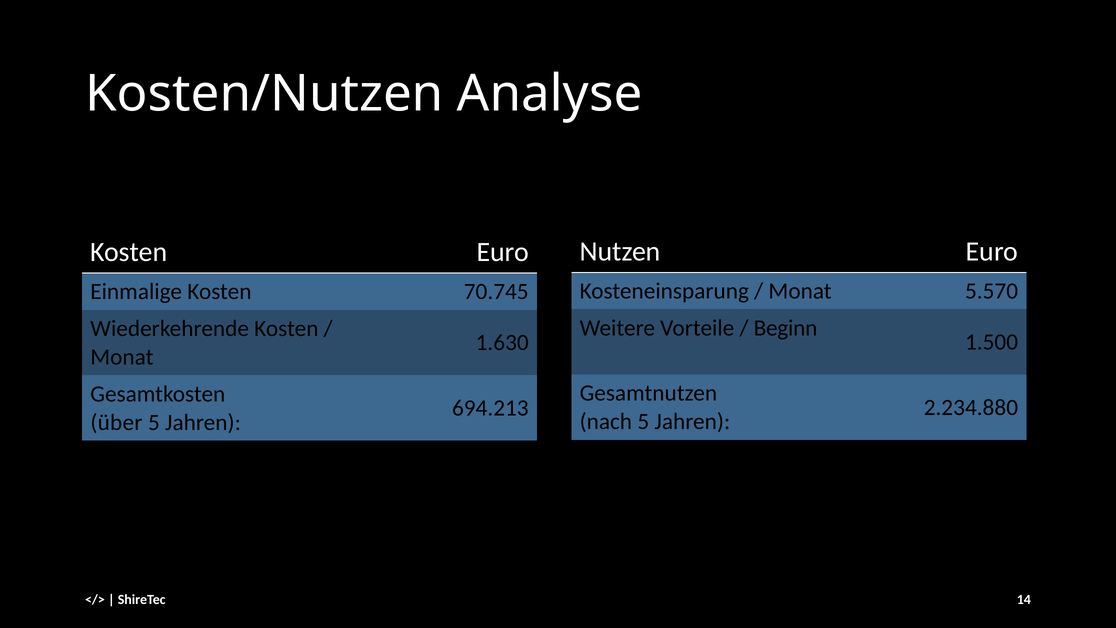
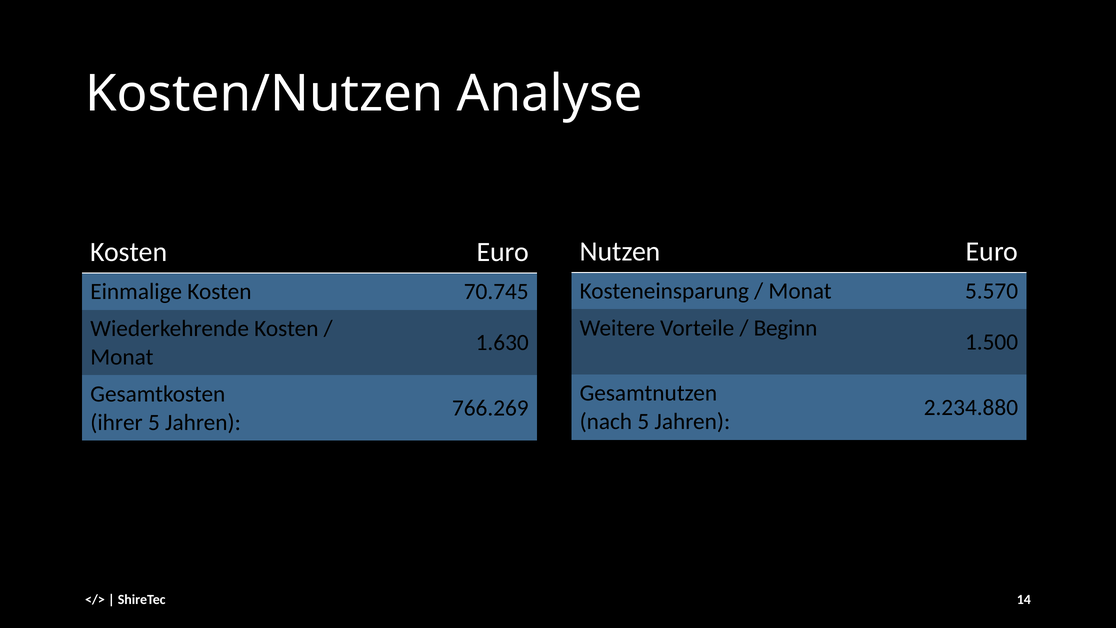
694.213: 694.213 -> 766.269 (490, 408)
über: über -> ihrer (117, 422)
